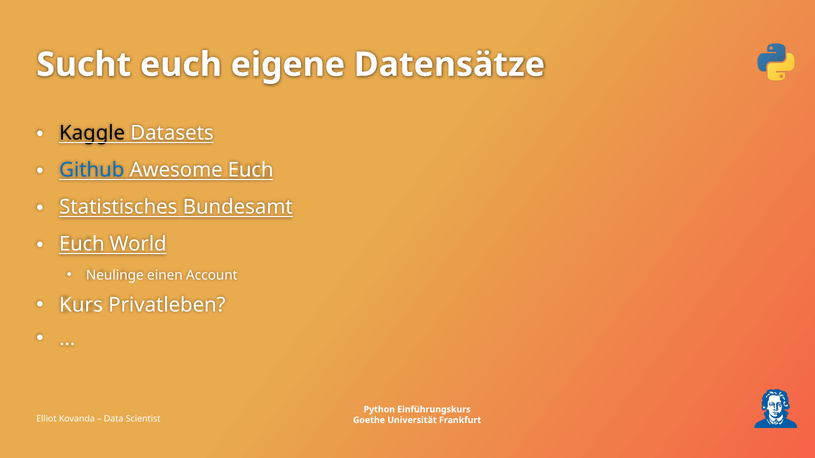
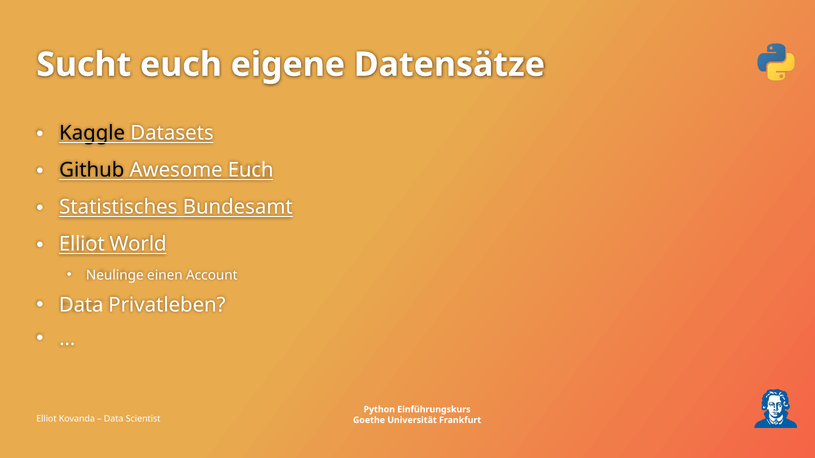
Github colour: blue -> black (92, 170)
Euch: Euch -> Elliot (82, 244)
Kurs: Kurs -> Data (81, 305)
